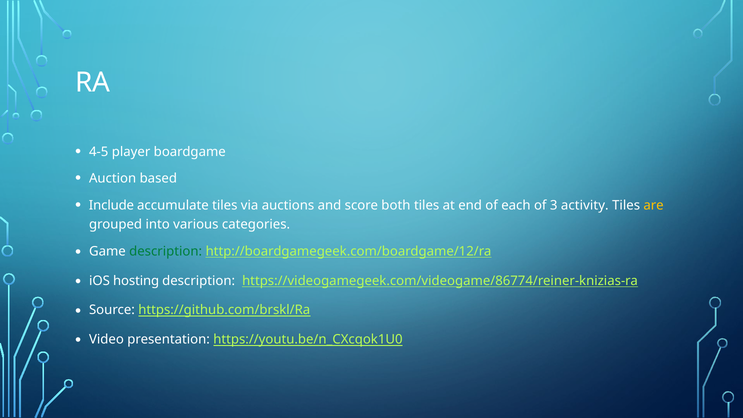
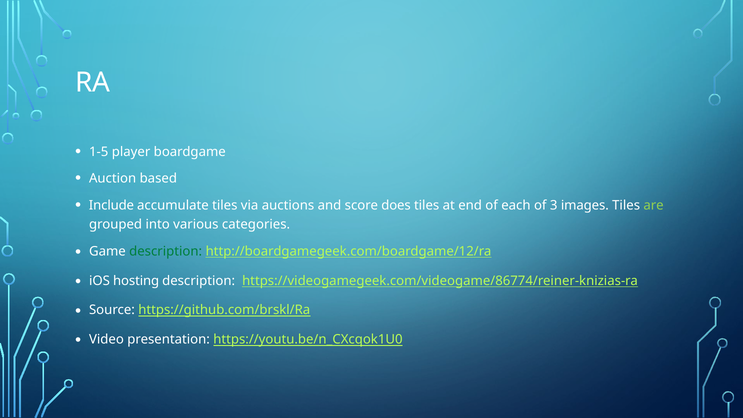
4-5: 4-5 -> 1-5 (99, 152)
both: both -> does (396, 205)
activity: activity -> images (585, 205)
are colour: yellow -> light green (654, 205)
